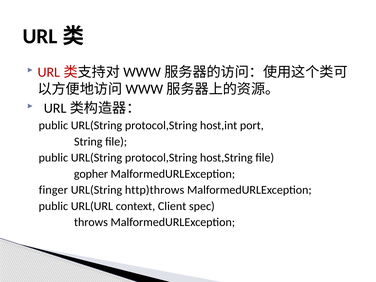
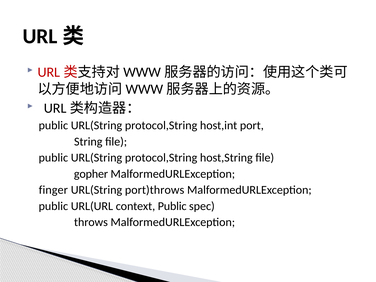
http)throws: http)throws -> port)throws (155, 190)
context Client: Client -> Public (172, 206)
